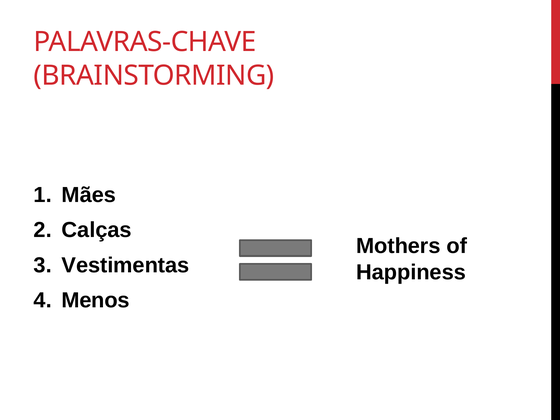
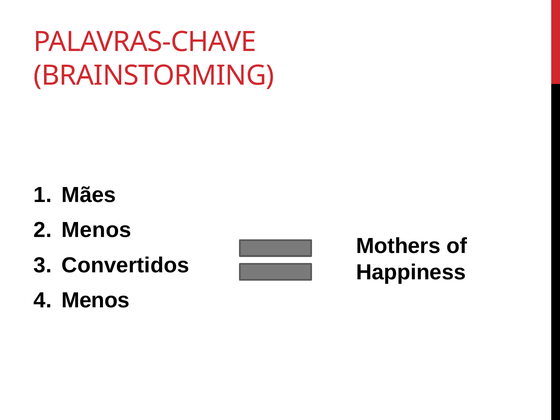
Calças: Calças -> Menos (97, 230)
Vestimentas: Vestimentas -> Convertidos (125, 265)
